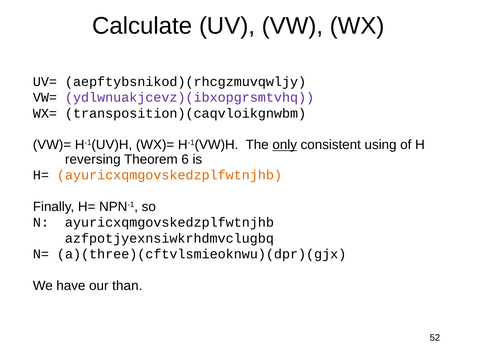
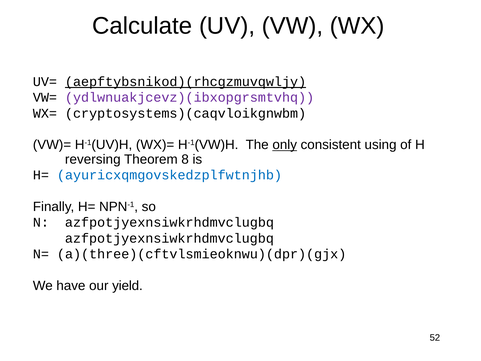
aepftybsnikod)(rhcgzmuvqwljy underline: none -> present (186, 82)
transposition)(caqvloikgnwbm: transposition)(caqvloikgnwbm -> cryptosystems)(caqvloikgnwbm (186, 113)
6: 6 -> 8 (185, 159)
ayuricxqmgovskedzplfwtnjhb colour: orange -> blue (169, 175)
N ayuricxqmgovskedzplfwtnjhb: ayuricxqmgovskedzplfwtnjhb -> azfpotjyexnsiwkrhdmvclugbq (169, 222)
than: than -> yield (127, 285)
